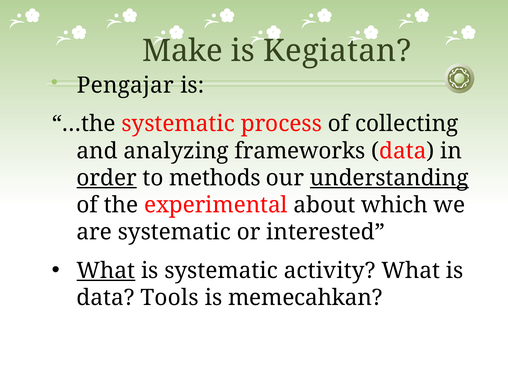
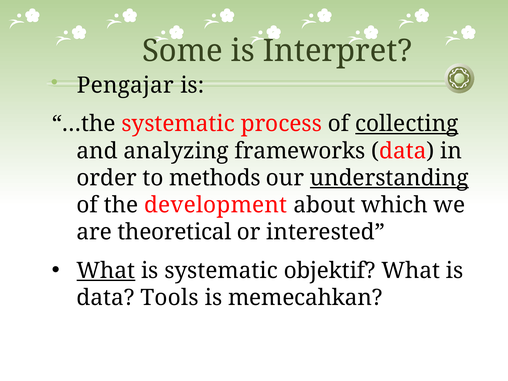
Make: Make -> Some (182, 51)
Kegiatan: Kegiatan -> Interpret (337, 51)
collecting underline: none -> present (407, 124)
order underline: present -> none (107, 178)
experimental: experimental -> development (216, 205)
are systematic: systematic -> theoretical (174, 232)
activity: activity -> objektif (330, 271)
